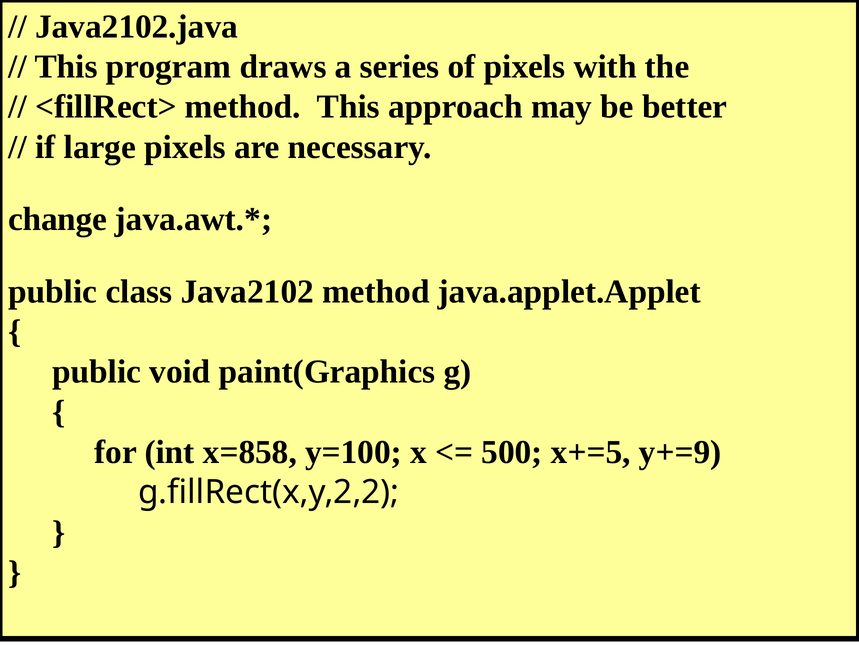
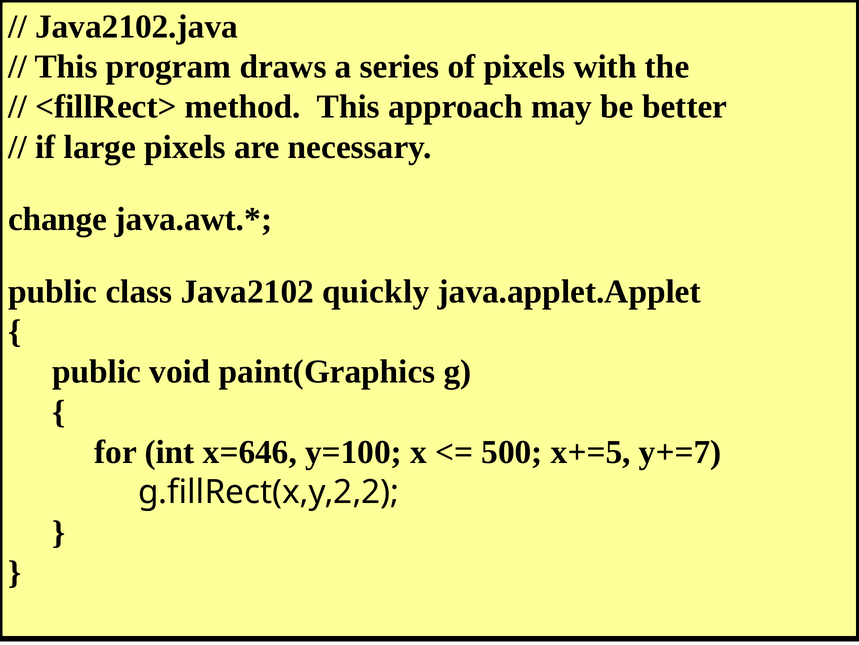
Java2102 method: method -> quickly (376, 291)
x=858: x=858 -> x=646 (250, 452)
y+=9: y+=9 -> y+=7 (680, 452)
